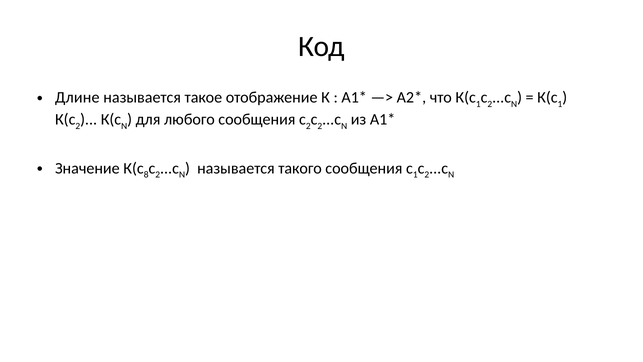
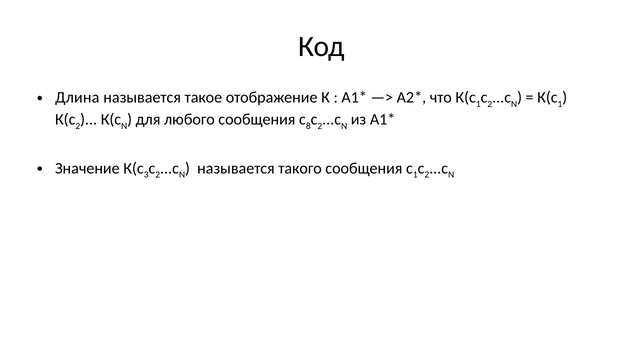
Длине: Длине -> Длина (77, 98)
2: 2 -> 8 (308, 126)
8: 8 -> 3 (146, 175)
